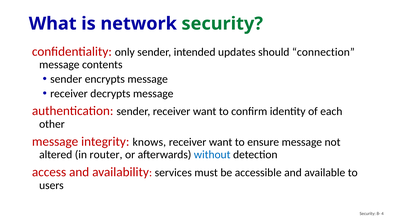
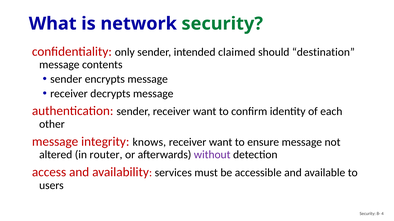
updates: updates -> claimed (237, 52)
connection: connection -> destination (323, 52)
without colour: blue -> purple (212, 155)
